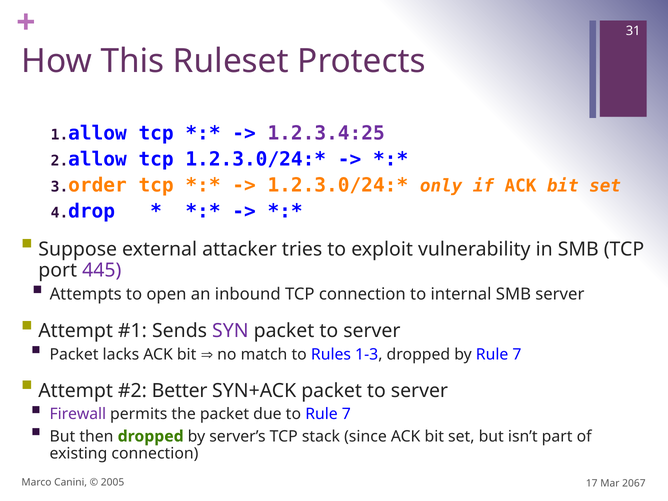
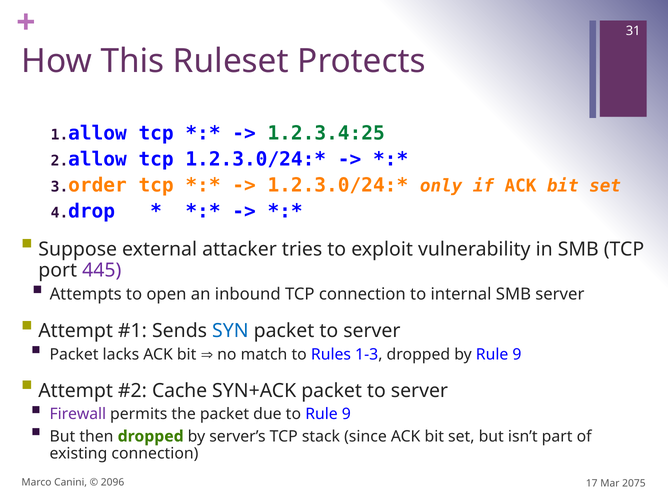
1.2.3.4:25 colour: purple -> green (326, 133)
SYN colour: purple -> blue (230, 331)
by Rule 7: 7 -> 9 (517, 355)
Better: Better -> Cache (180, 391)
to Rule 7: 7 -> 9 (346, 414)
2005: 2005 -> 2096 (113, 482)
2067: 2067 -> 2075 (634, 483)
